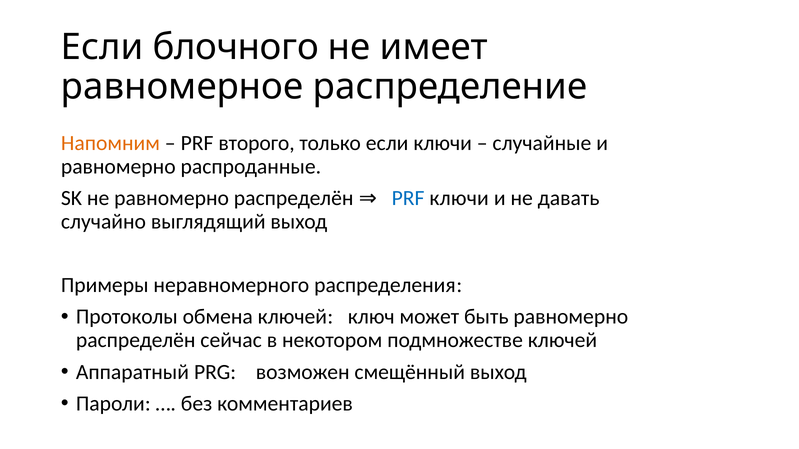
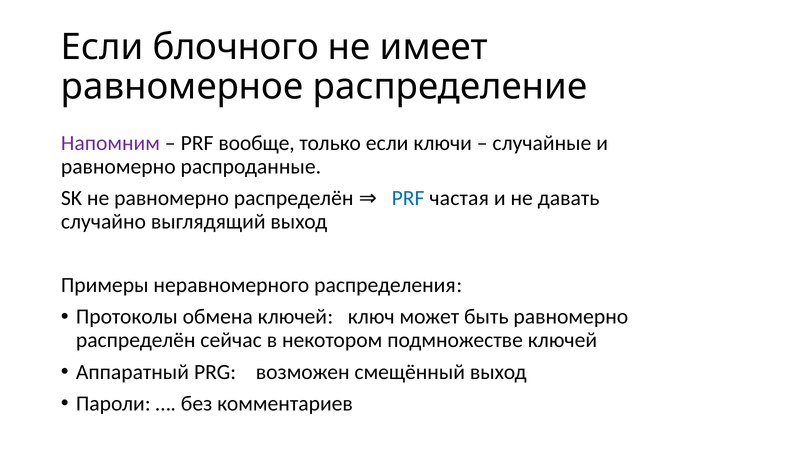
Напомним colour: orange -> purple (110, 143)
второго: второго -> вообще (257, 143)
ключи: ключи -> частая (459, 198)
